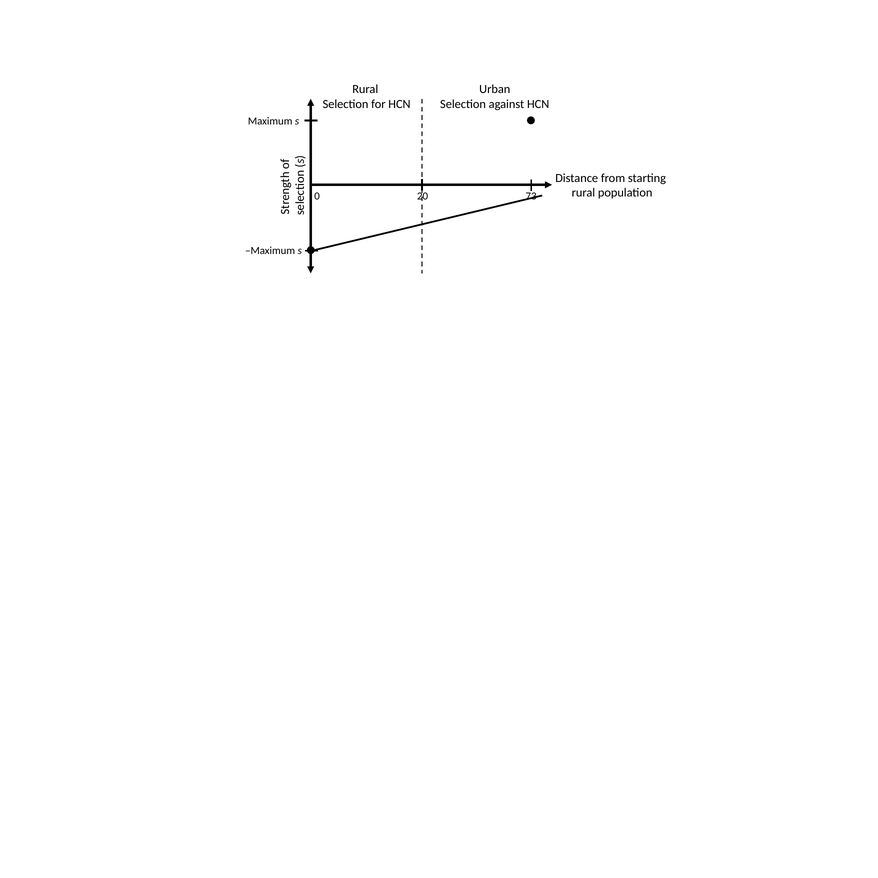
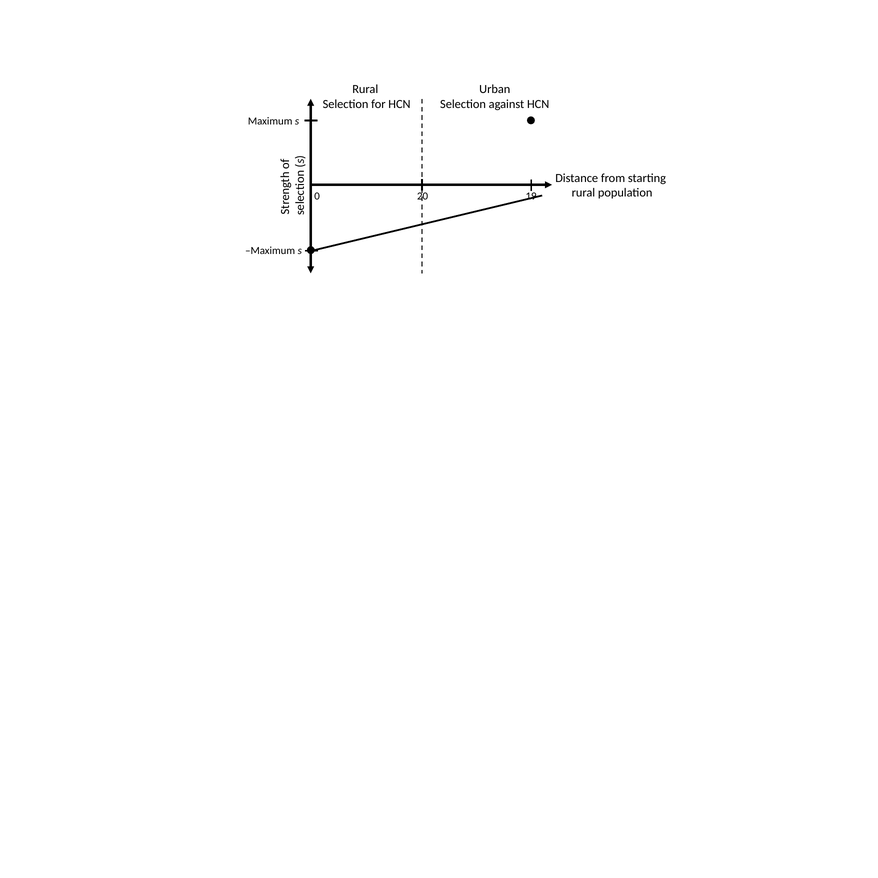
73: 73 -> 19 (531, 196)
